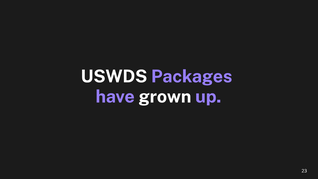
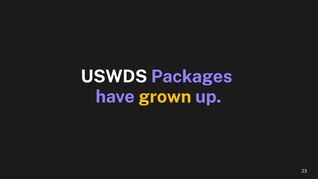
grown colour: white -> yellow (165, 97)
